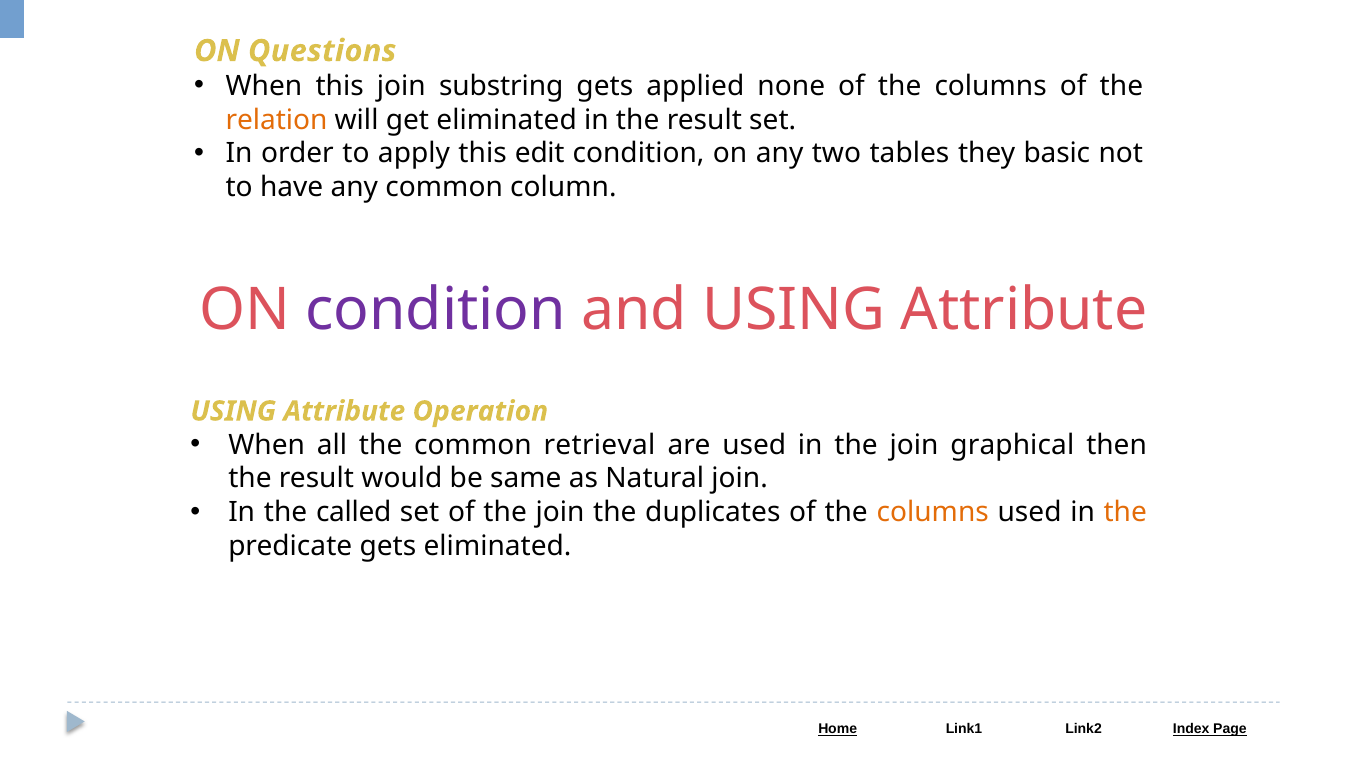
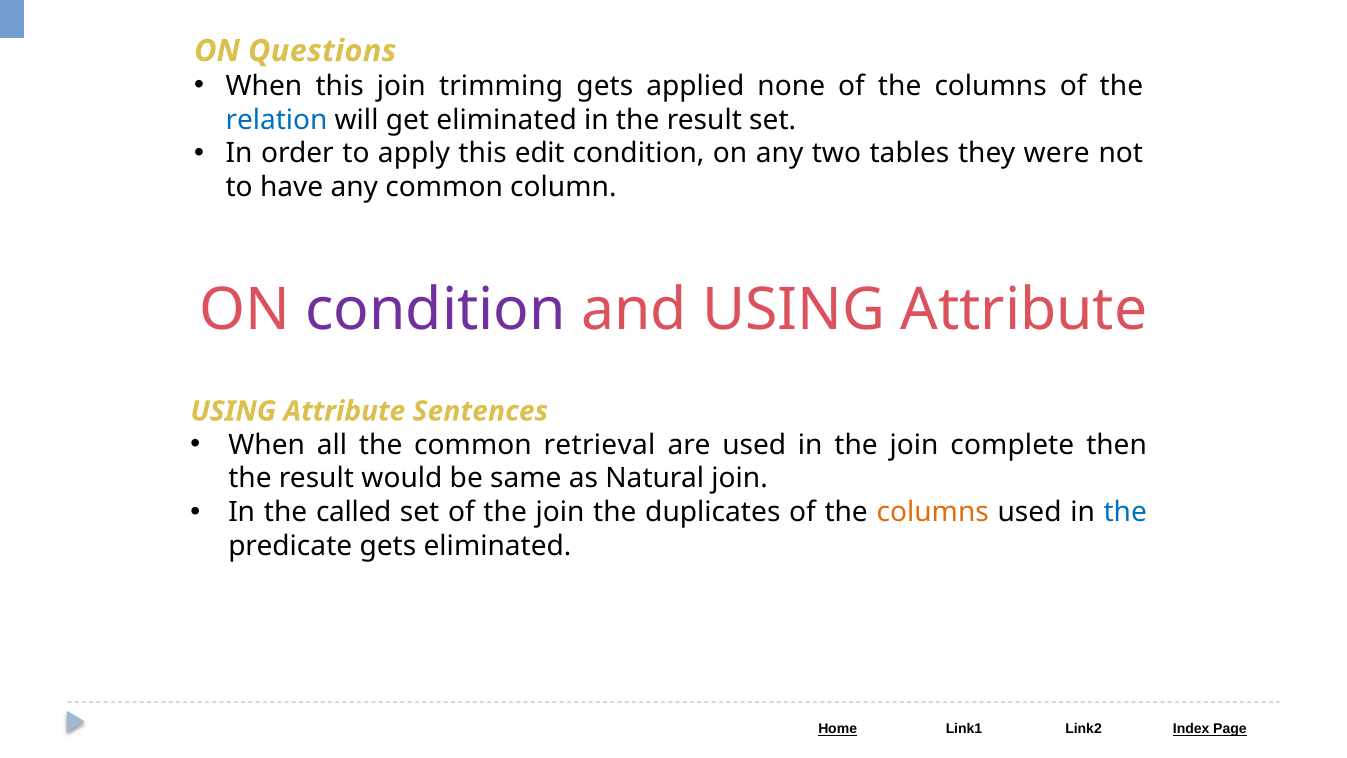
substring: substring -> trimming (501, 86)
relation colour: orange -> blue (277, 120)
basic: basic -> were (1057, 153)
Operation: Operation -> Sentences (480, 411)
graphical: graphical -> complete (1012, 445)
the colour: orange -> blue (1125, 512)
